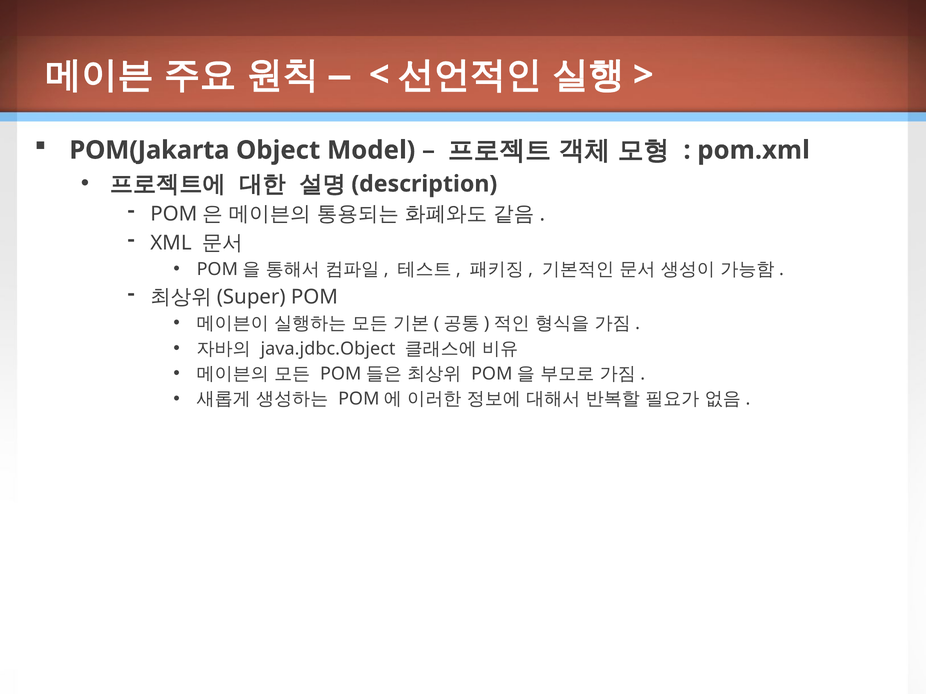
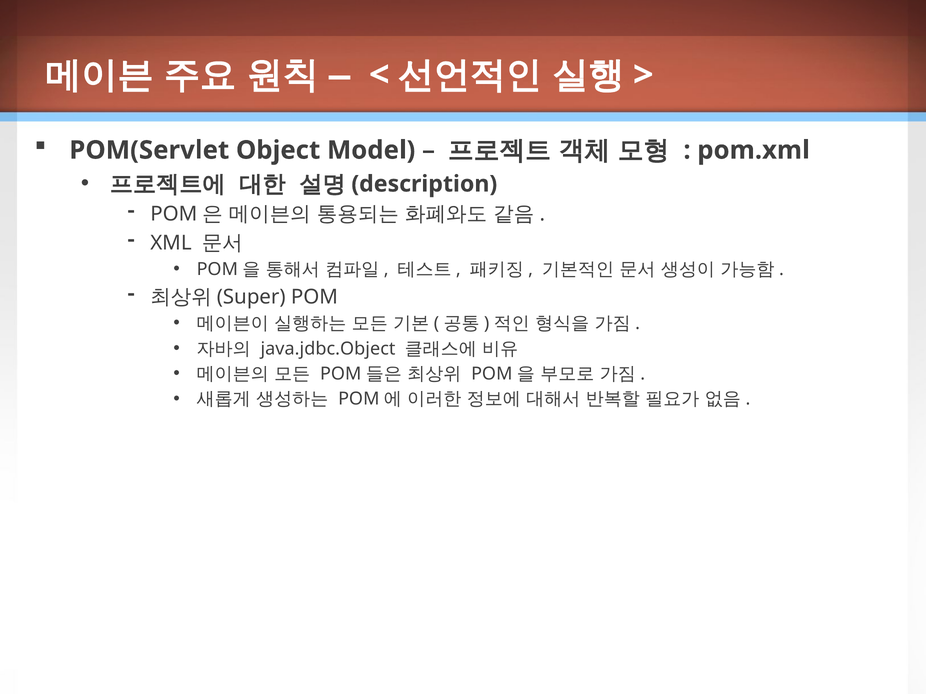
POM(Jakarta: POM(Jakarta -> POM(Servlet (149, 150)
